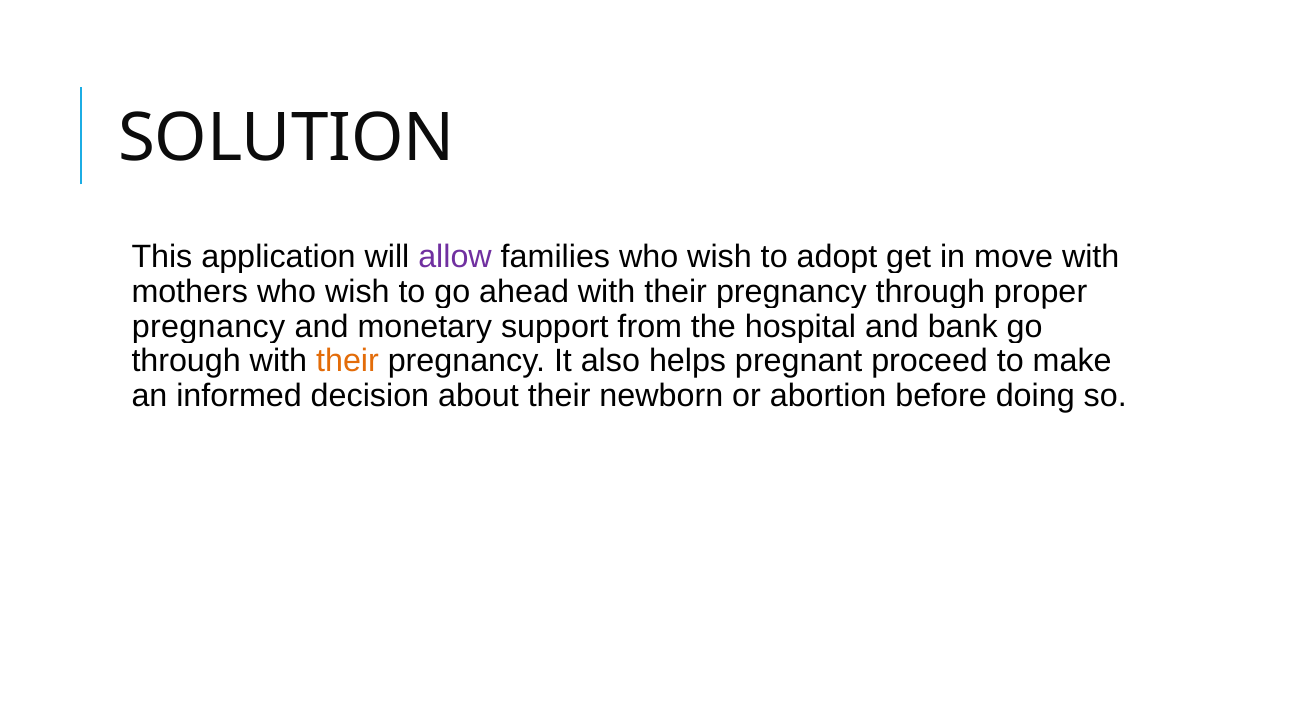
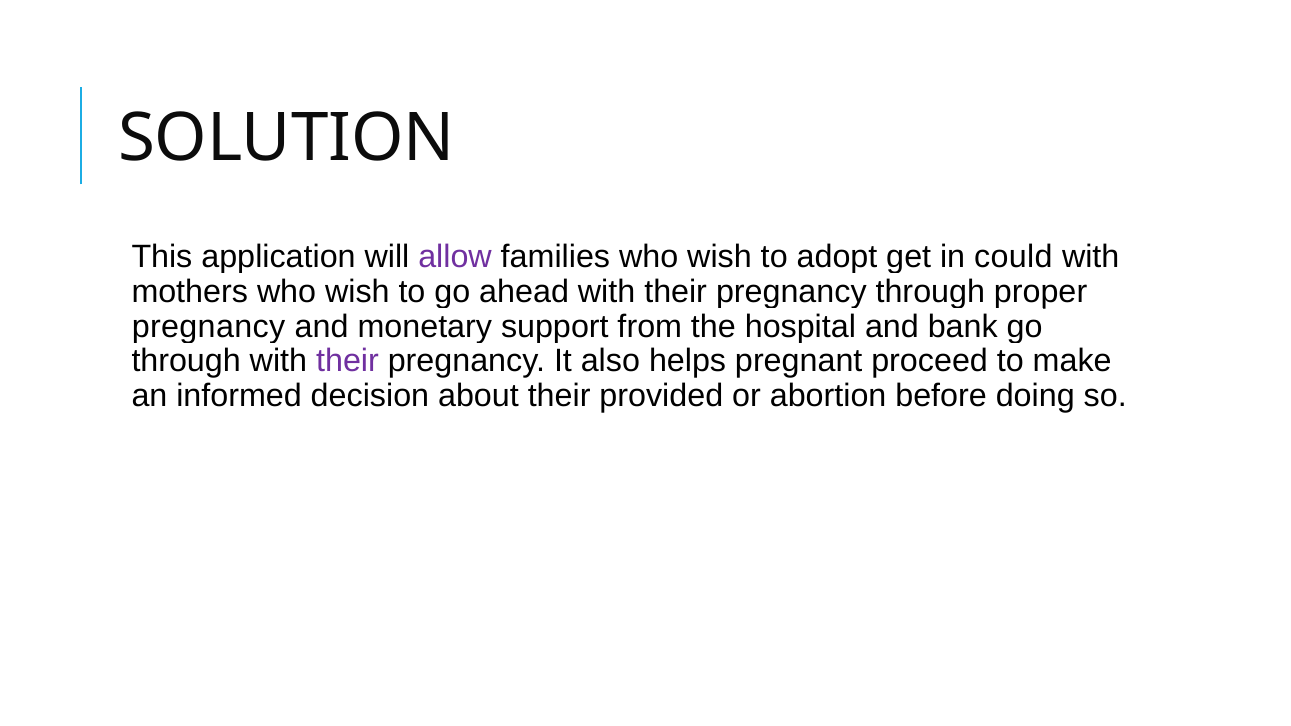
move: move -> could (1013, 257)
their colour: orange -> purple (348, 361)
newborn: newborn -> provided (661, 396)
